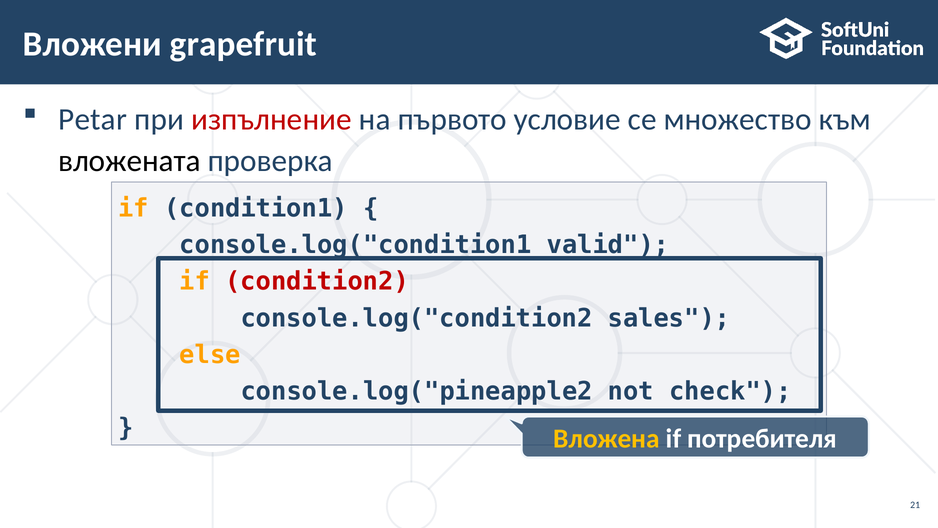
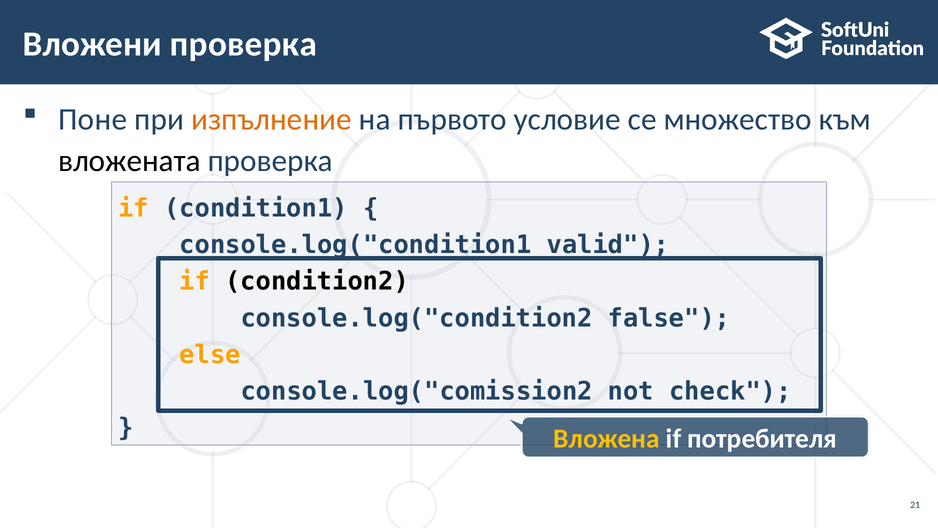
Вложени grapefruit: grapefruit -> проверка (243, 44)
Petar: Petar -> Поне (93, 120)
изпълнение colour: red -> orange (271, 120)
condition2 colour: red -> black (317, 281)
sales: sales -> false (669, 318)
console.log("pineapple2: console.log("pineapple2 -> console.log("comission2 (417, 391)
